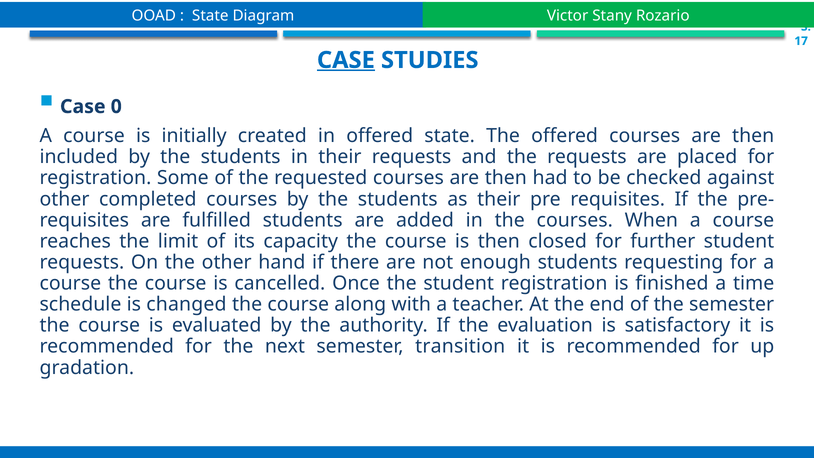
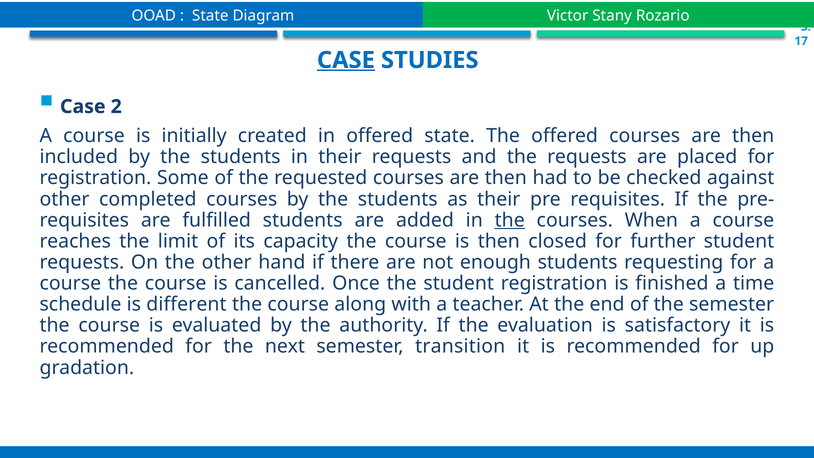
0: 0 -> 2 (116, 107)
the underline: none -> present (510, 220)
changed: changed -> different (186, 304)
